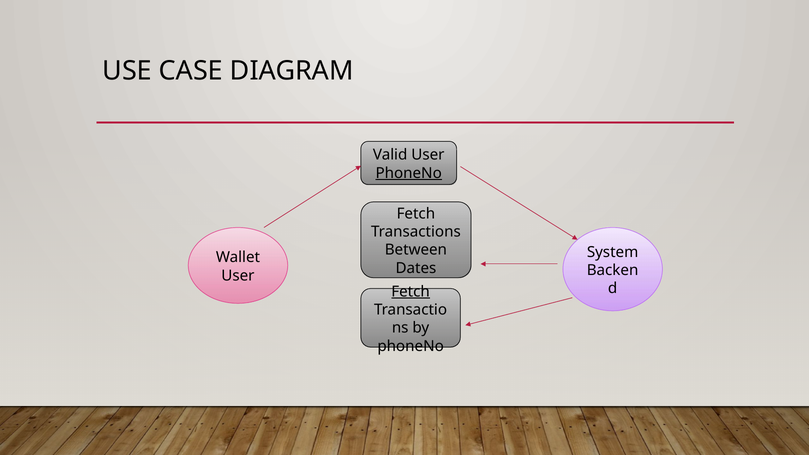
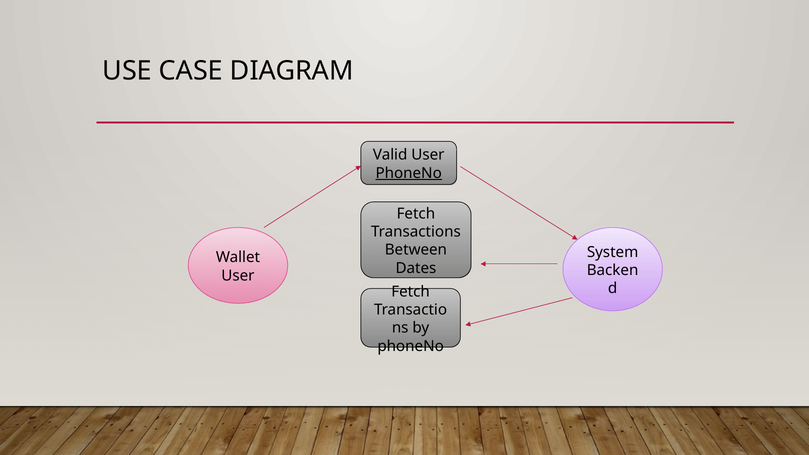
Fetch underline: present -> none (411, 292)
